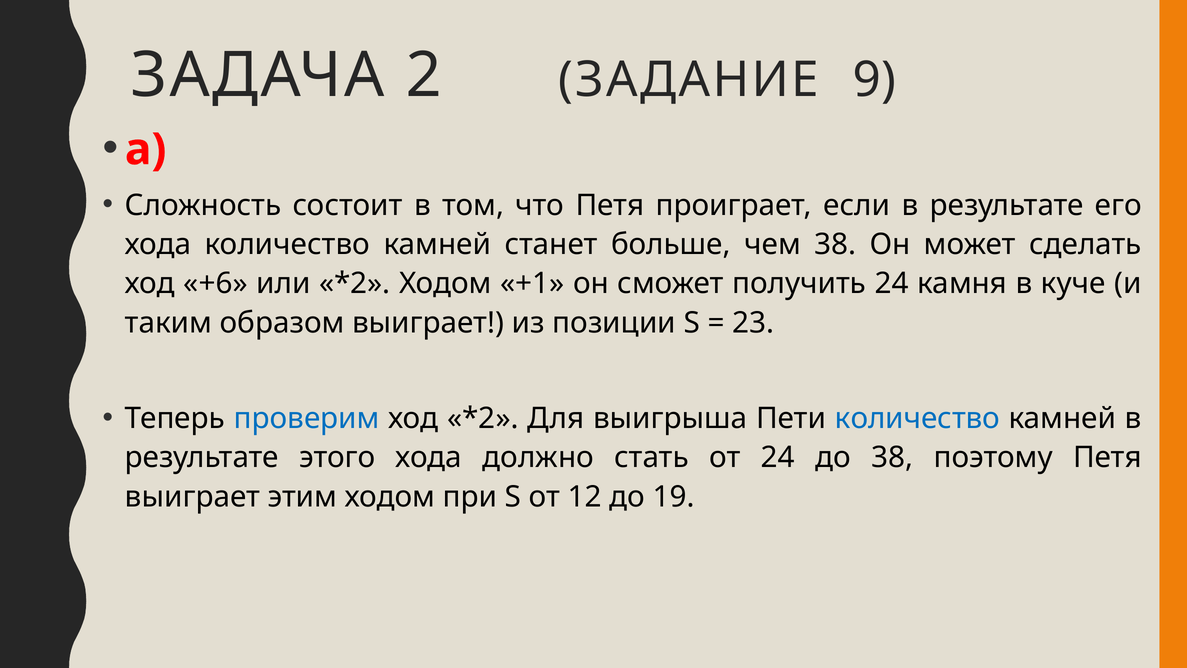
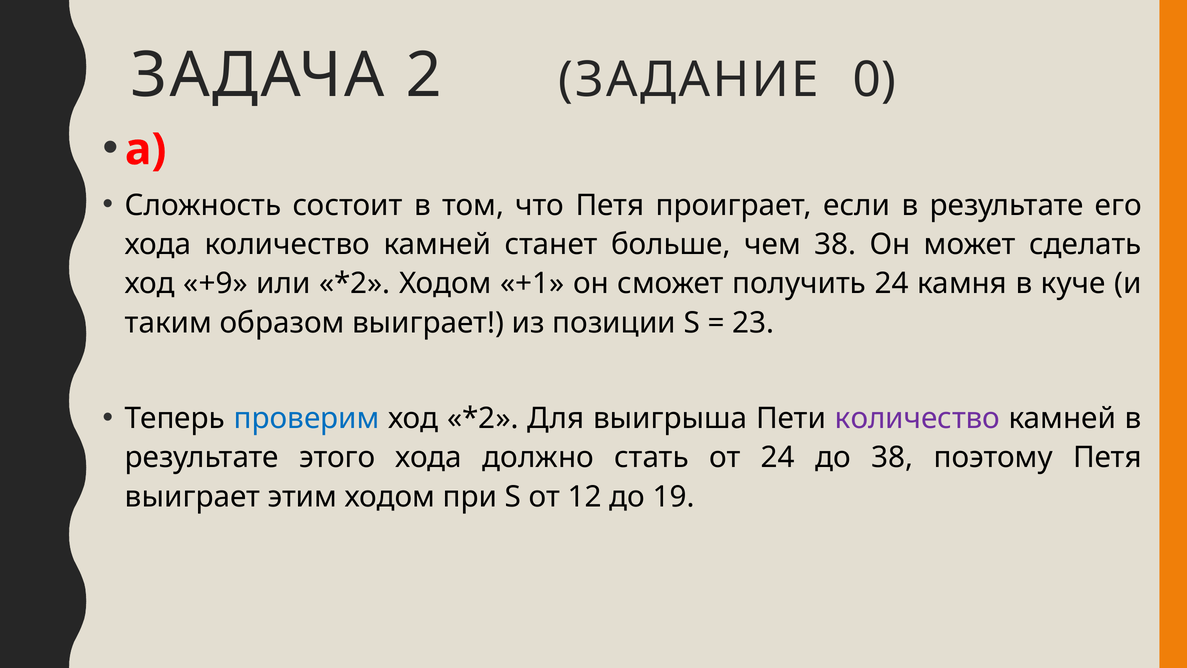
9: 9 -> 0 (874, 80)
+6: +6 -> +9 (216, 283)
количество colour: blue -> purple (917, 418)
